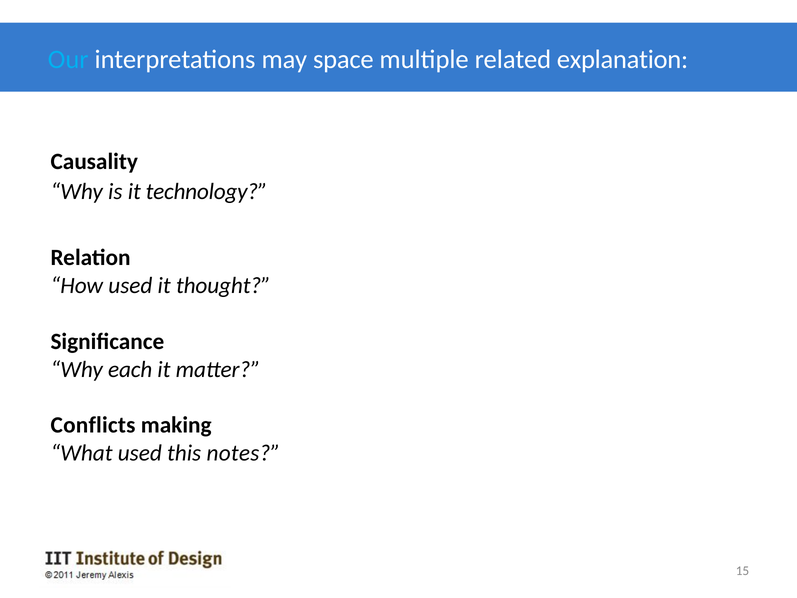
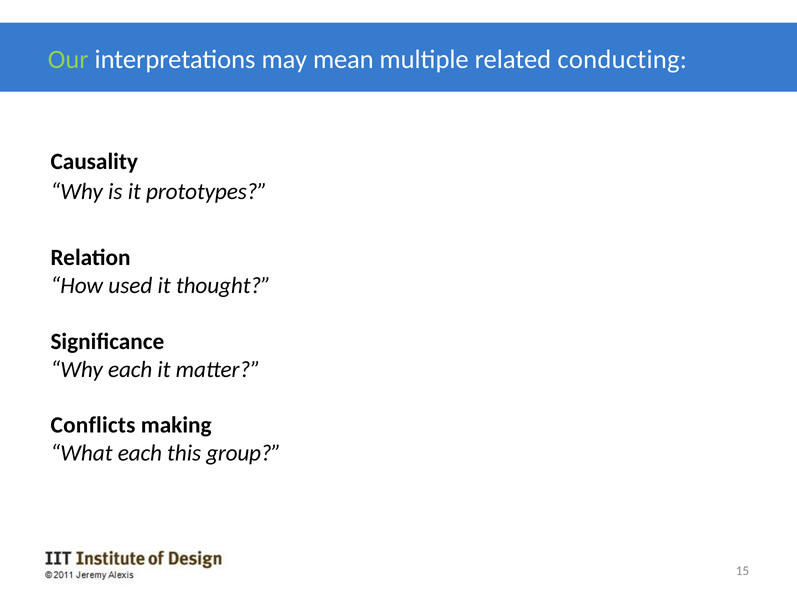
Our colour: light blue -> light green (68, 60)
space: space -> mean (343, 60)
explanation: explanation -> conducting (622, 60)
technology: technology -> prototypes (207, 191)
What used: used -> each (140, 453)
notes: notes -> group (244, 453)
